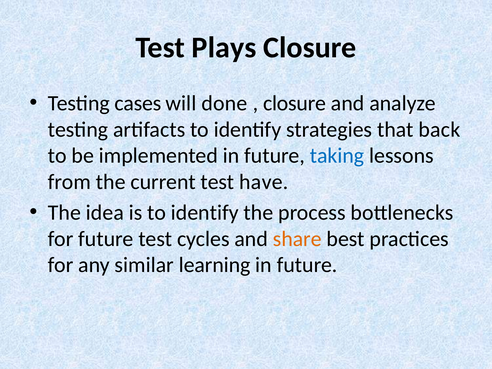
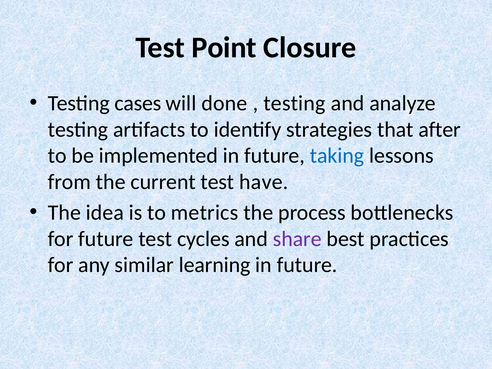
Plays: Plays -> Point (224, 48)
closure: closure -> testing (294, 103)
back: back -> after (440, 129)
is to identify: identify -> metrics (205, 213)
share colour: orange -> purple (297, 239)
